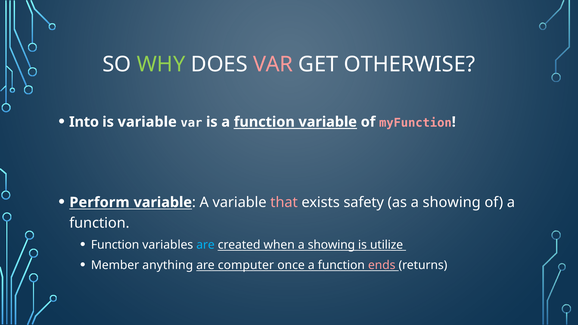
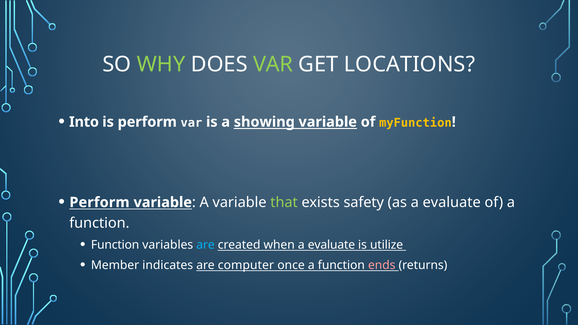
VAR colour: pink -> light green (273, 64)
OTHERWISE: OTHERWISE -> LOCATIONS (409, 64)
is variable: variable -> perform (147, 122)
is a function: function -> showing (264, 122)
myFunction colour: pink -> yellow (415, 123)
that colour: pink -> light green (284, 202)
as a showing: showing -> evaluate (452, 202)
when a showing: showing -> evaluate (331, 245)
anything: anything -> indicates (168, 265)
